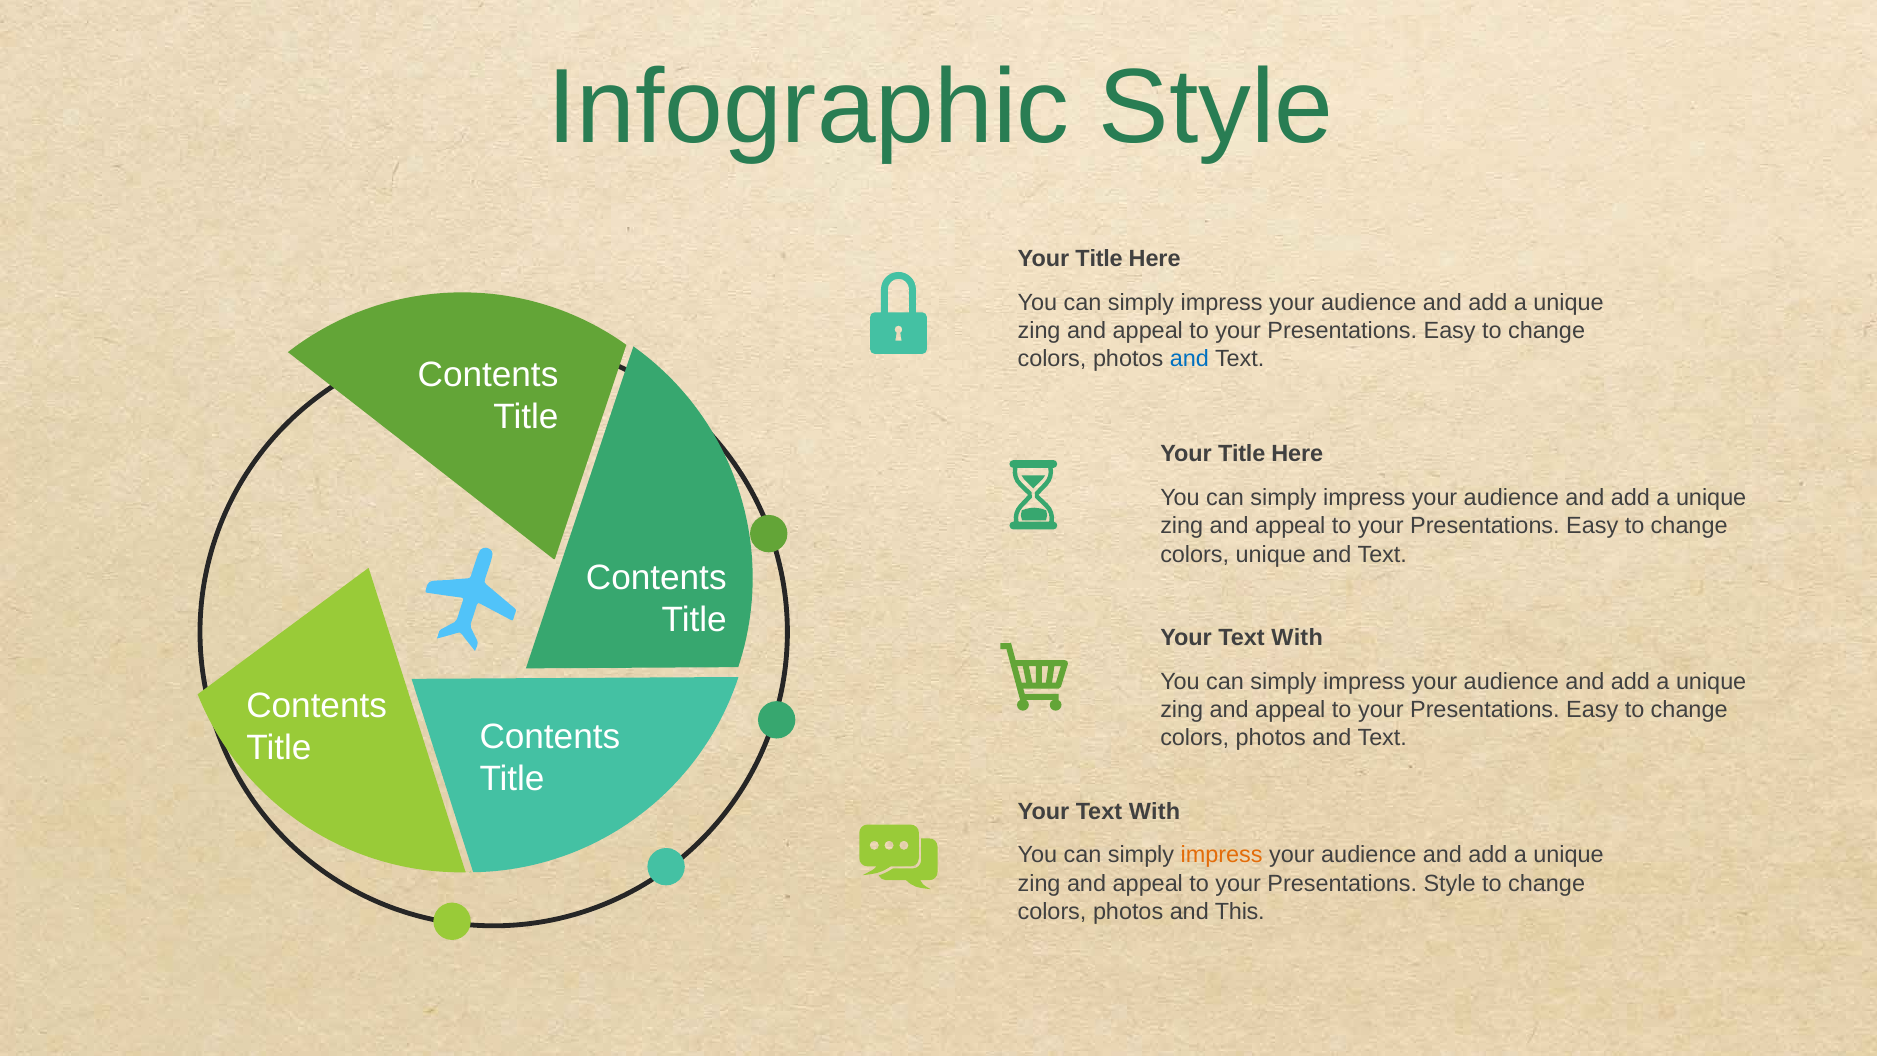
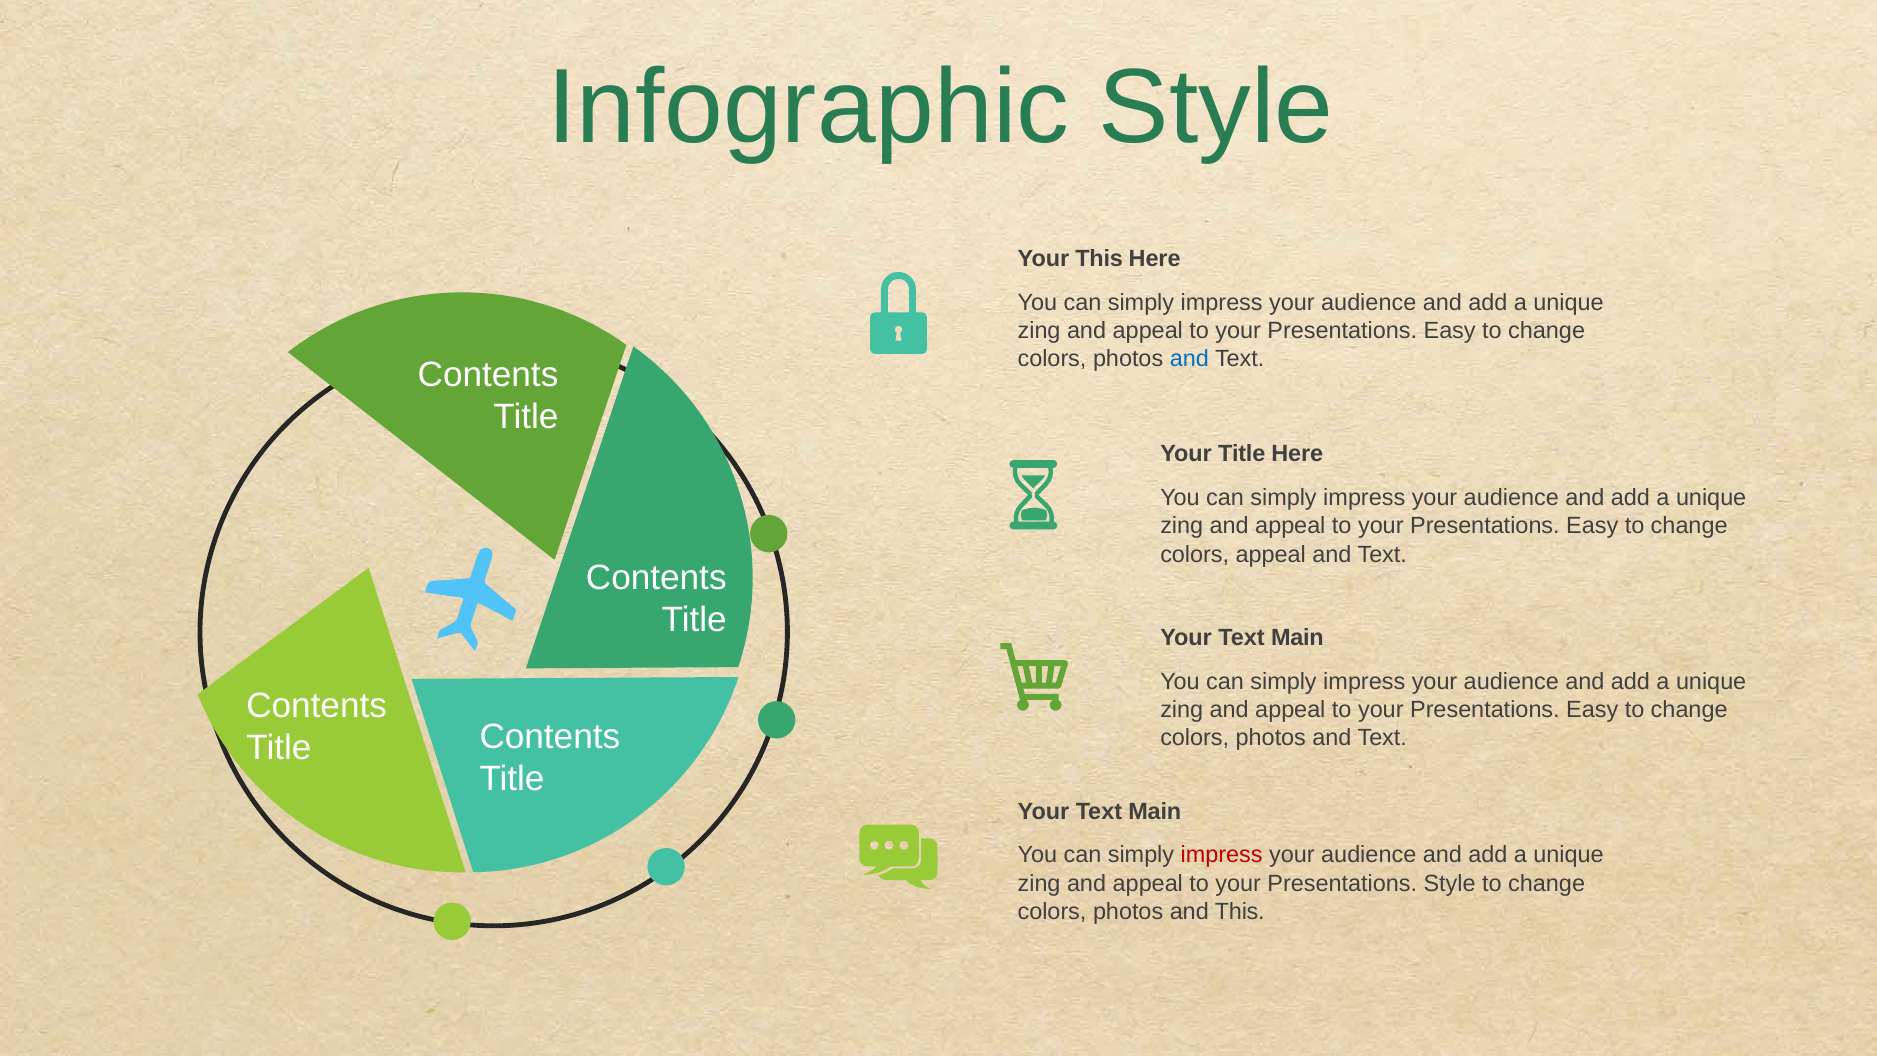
Title: Title -> This (1099, 258)
colors unique: unique -> appeal (1271, 554)
With: With -> Main (1297, 637)
With: With -> Main (1155, 811)
impress colour: orange -> red (1222, 855)
